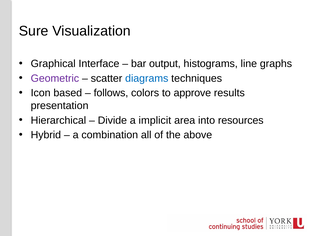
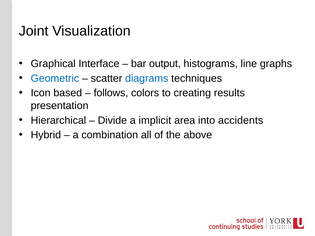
Sure: Sure -> Joint (34, 31)
Geometric colour: purple -> blue (55, 78)
approve: approve -> creating (192, 93)
resources: resources -> accidents (241, 120)
